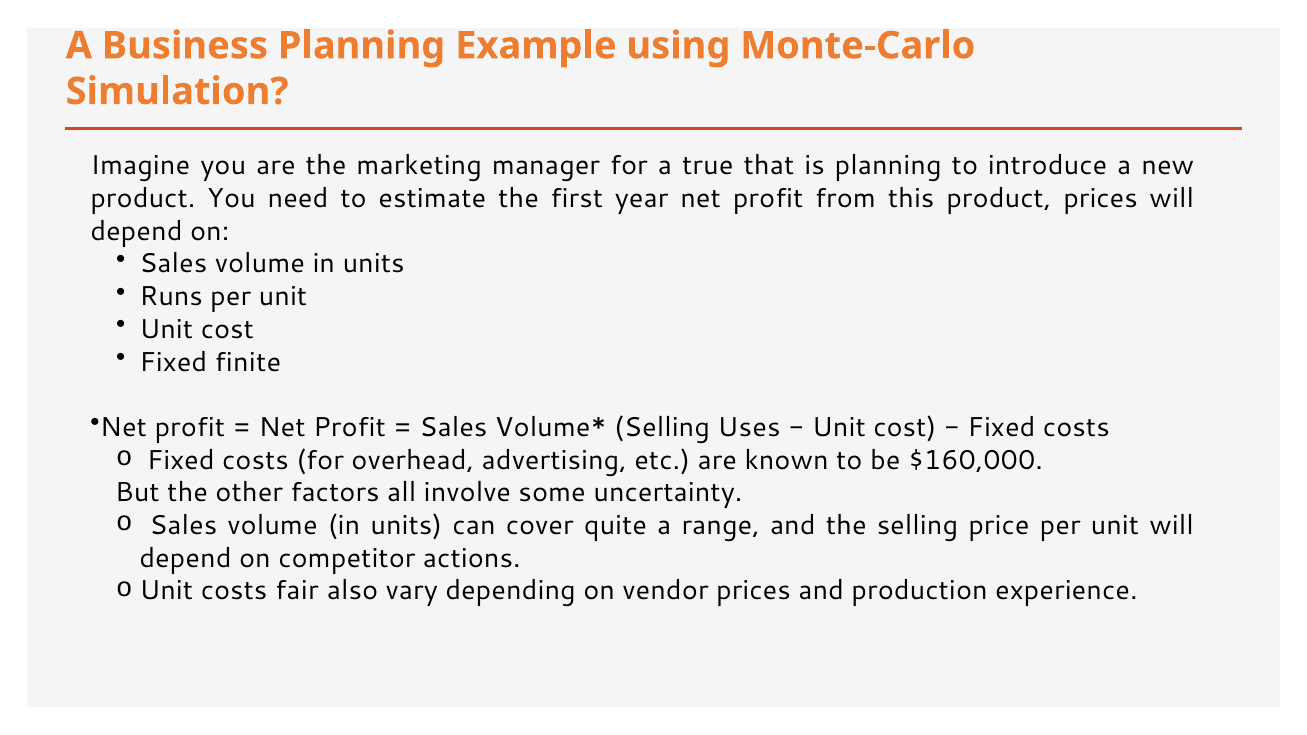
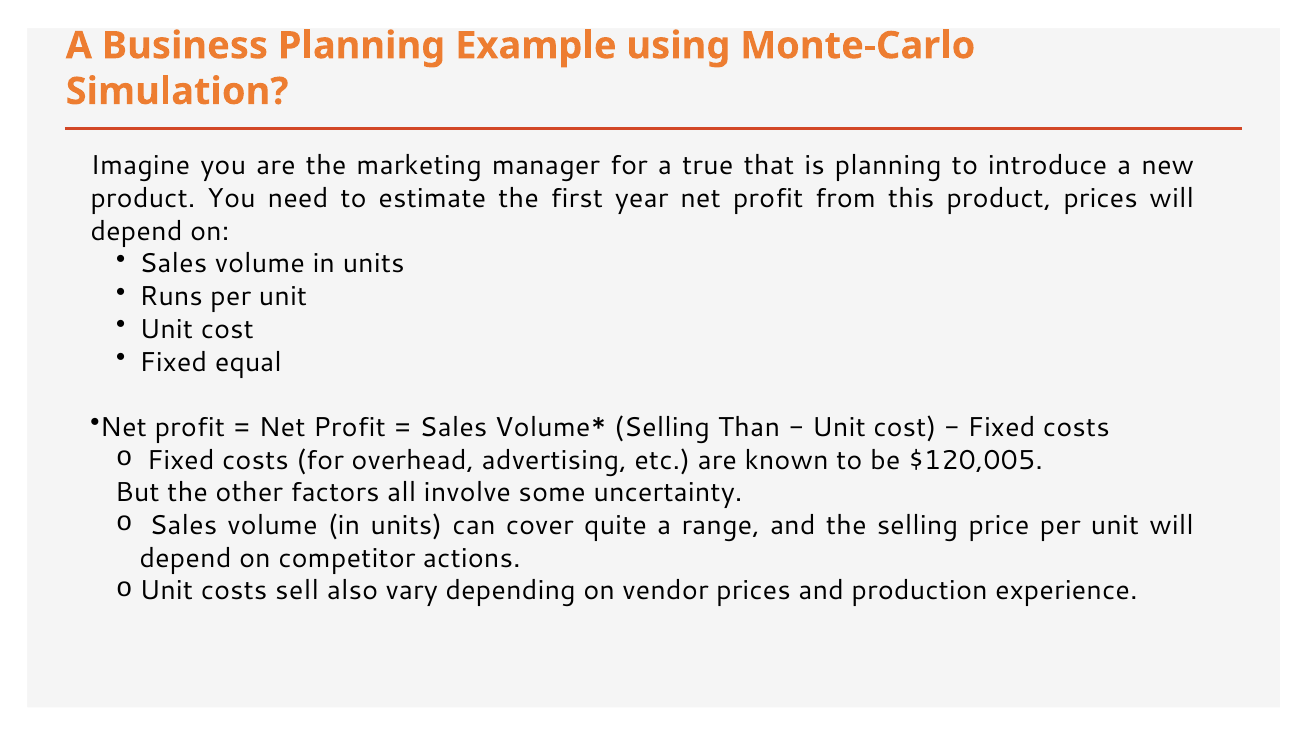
finite: finite -> equal (248, 362)
Uses: Uses -> Than (749, 427)
$160,000: $160,000 -> $120,005 (975, 460)
fair: fair -> sell (297, 591)
